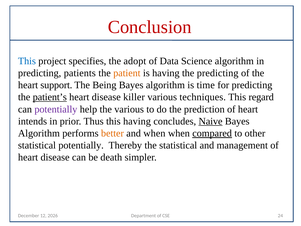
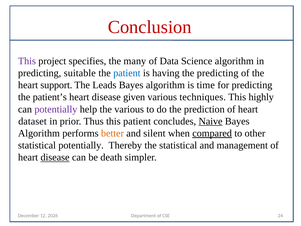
This colour: blue -> purple (27, 61)
adopt: adopt -> many (135, 61)
patients: patients -> suitable (80, 73)
patient colour: orange -> blue (127, 73)
Being: Being -> Leads (104, 85)
patient’s underline: present -> none (50, 97)
killer: killer -> given (134, 97)
regard: regard -> highly (261, 97)
intends: intends -> dataset (32, 121)
this having: having -> patient (137, 121)
and when: when -> silent (154, 133)
disease underline: none -> present (55, 157)
